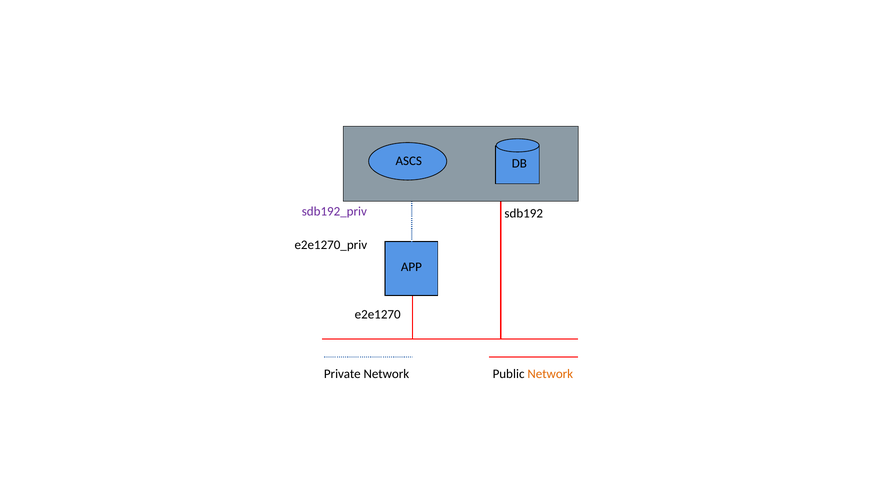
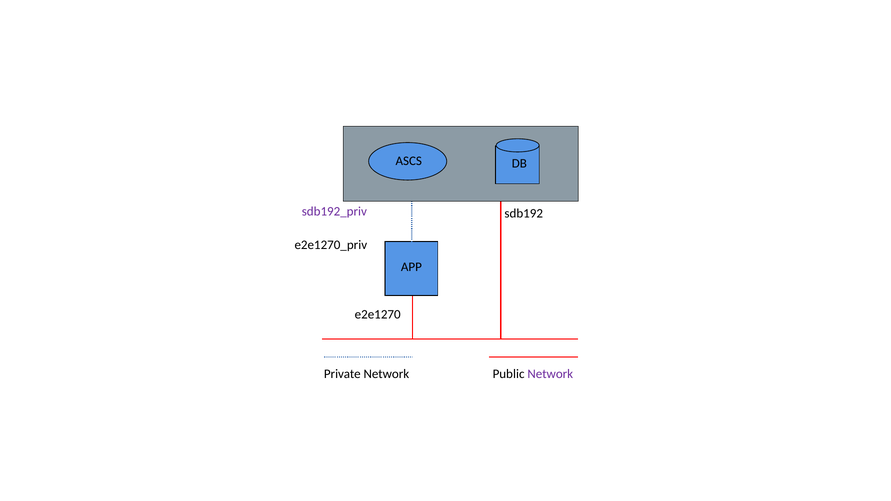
Network colour: orange -> purple (550, 374)
